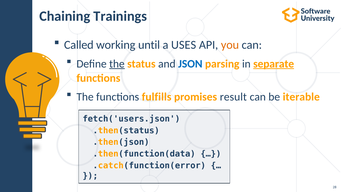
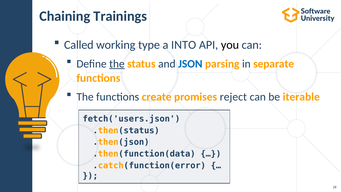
until: until -> type (149, 45)
USES: USES -> INTO (184, 45)
you colour: orange -> black (230, 45)
separate underline: present -> none (274, 64)
fulfills: fulfills -> create (157, 97)
result: result -> reject (233, 97)
